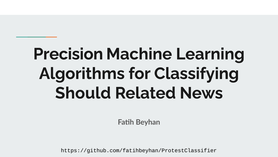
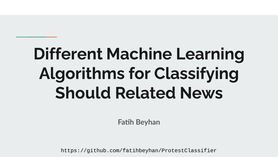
Precision: Precision -> Different (68, 54)
